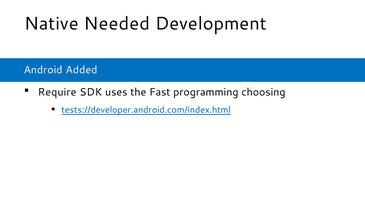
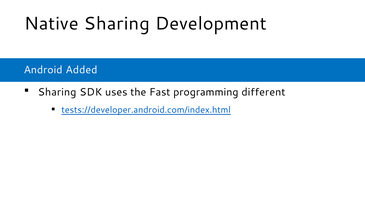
Native Needed: Needed -> Sharing (117, 24)
Require: Require -> Sharing (57, 92)
choosing: choosing -> different (263, 92)
